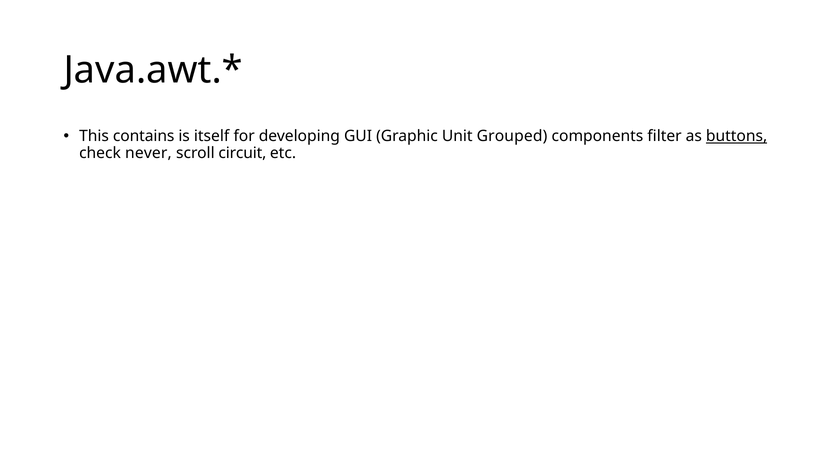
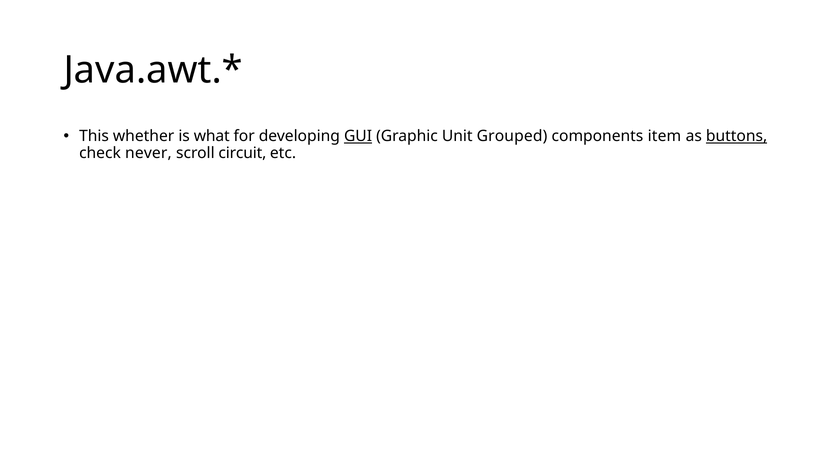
contains: contains -> whether (144, 136)
itself: itself -> what (212, 136)
GUI underline: none -> present (358, 136)
filter: filter -> item (664, 136)
